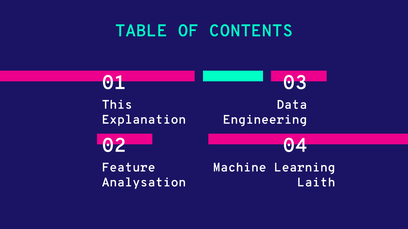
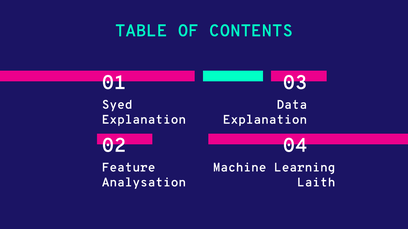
This: This -> Syed (117, 105)
Engineering: Engineering -> Explanation (265, 120)
